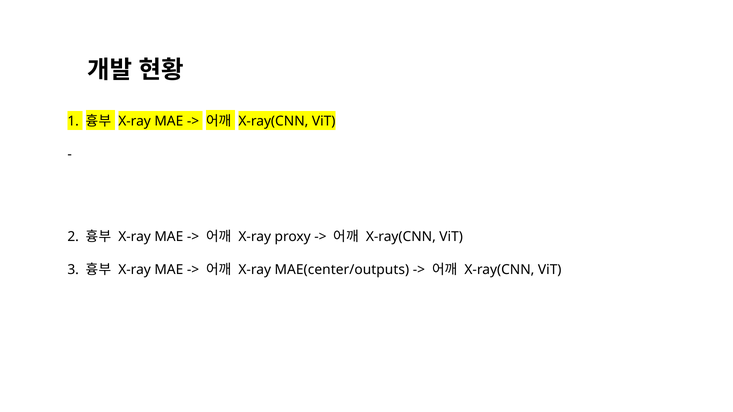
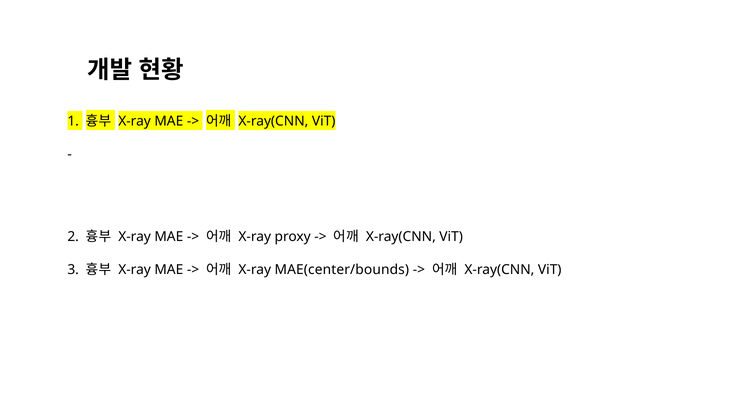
MAE(center/outputs: MAE(center/outputs -> MAE(center/bounds (342, 270)
